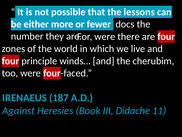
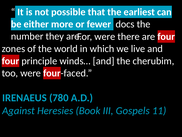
lessons: lessons -> earliest (139, 12)
187: 187 -> 780 (59, 97)
Didache: Didache -> Gospels (133, 110)
